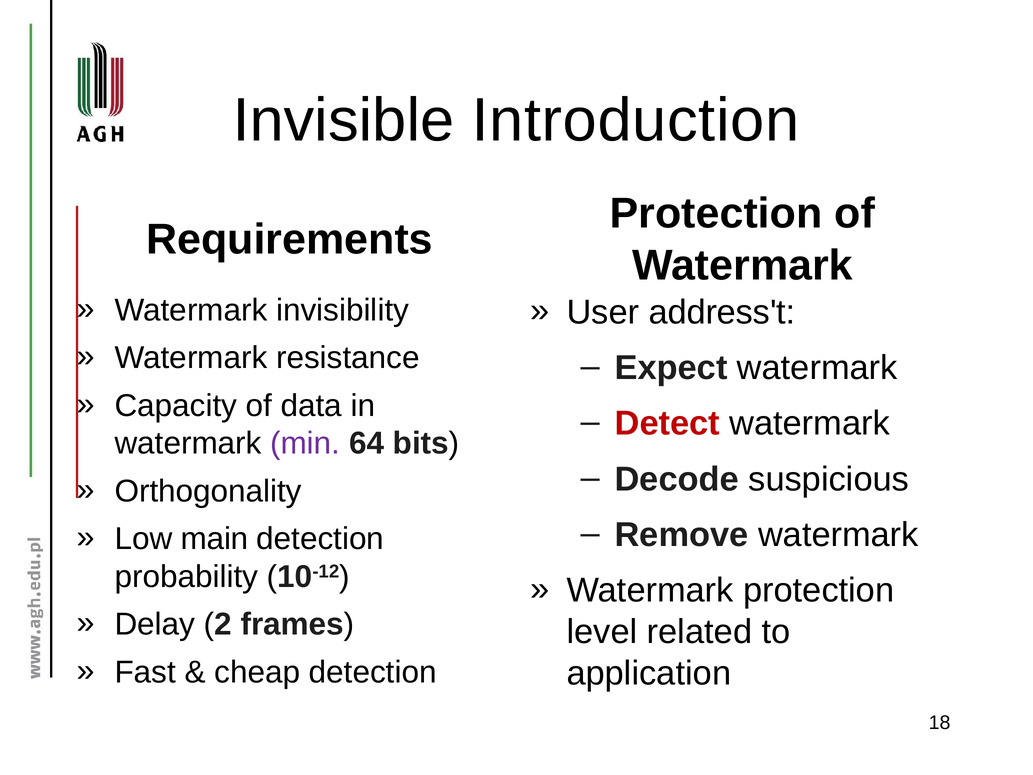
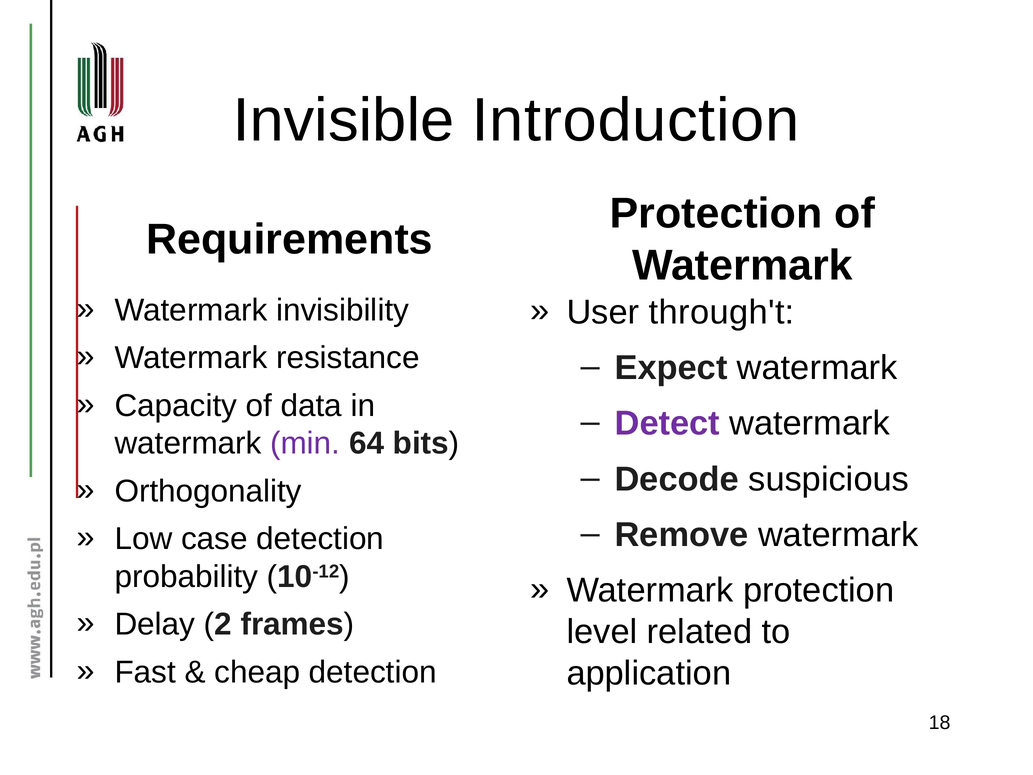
address't: address't -> through't (722, 312)
Detect colour: red -> purple (667, 423)
main: main -> case (214, 539)
